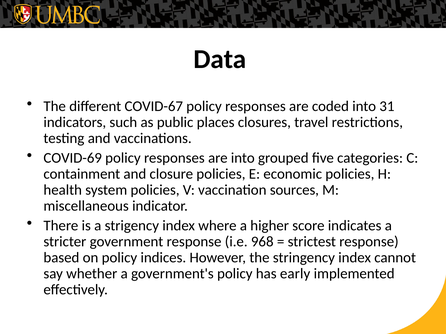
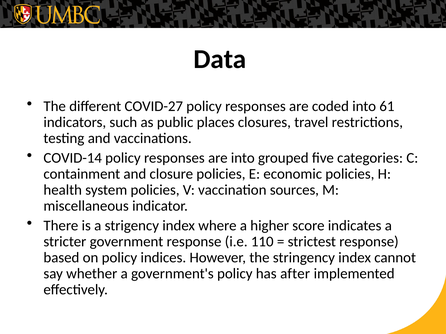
COVID-67: COVID-67 -> COVID-27 (154, 106)
31: 31 -> 61 (387, 106)
COVID-69: COVID-69 -> COVID-14 (73, 158)
968: 968 -> 110 (262, 242)
early: early -> after (295, 274)
